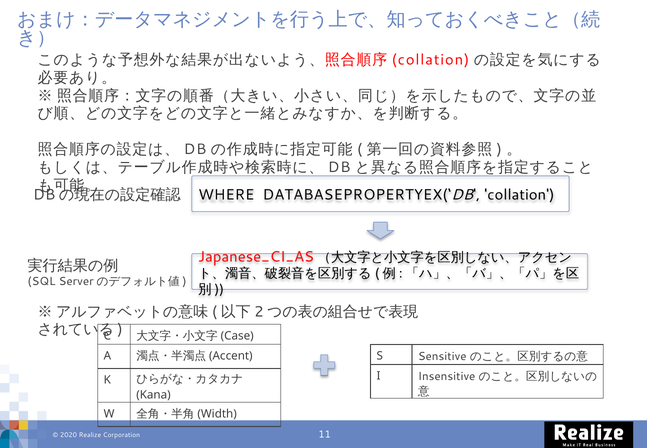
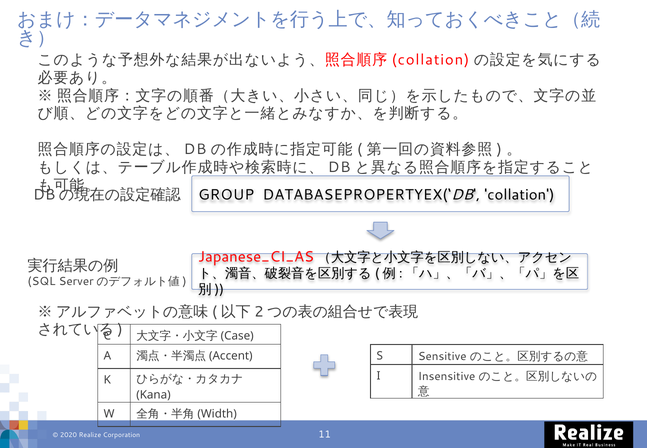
WHERE: WHERE -> GROUP (226, 195)
